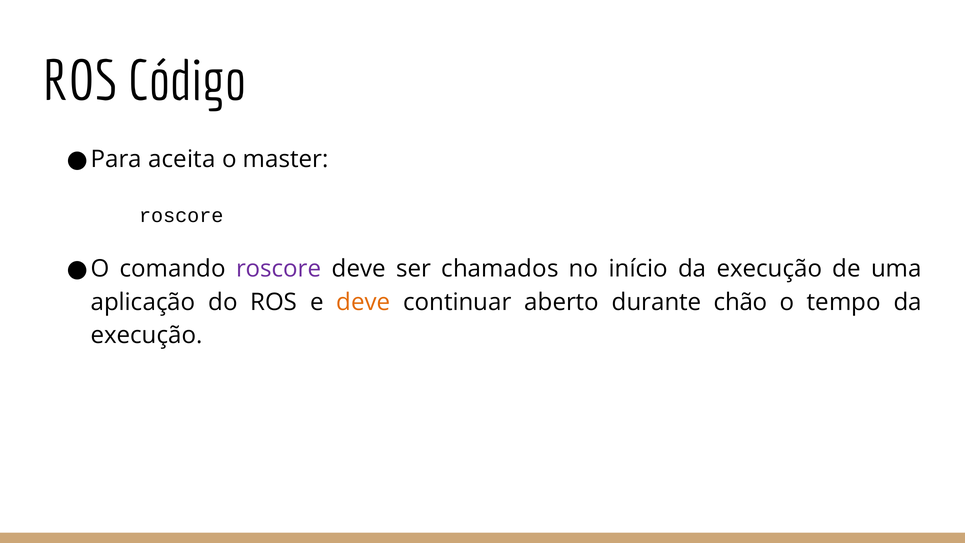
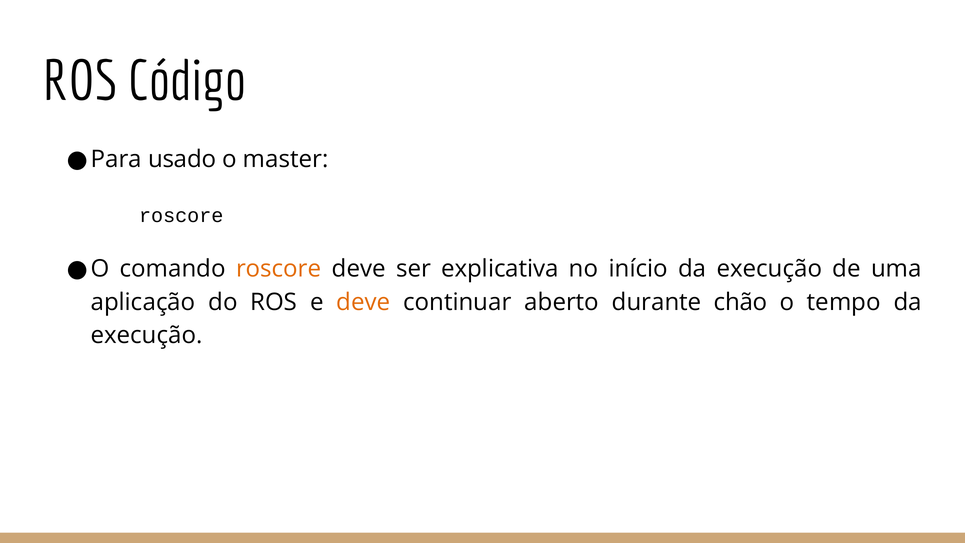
aceita: aceita -> usado (182, 159)
roscore colour: purple -> orange (279, 269)
chamados: chamados -> explicativa (500, 269)
